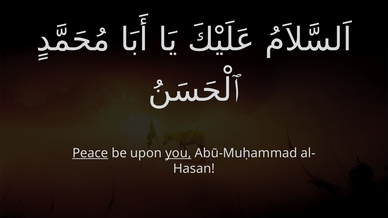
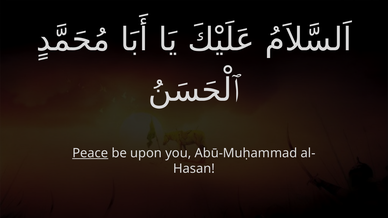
you underline: present -> none (178, 153)
